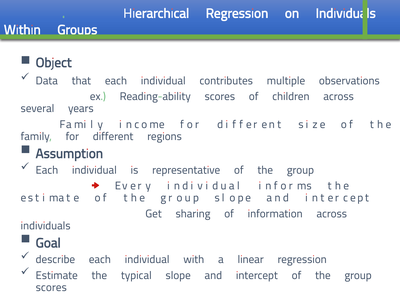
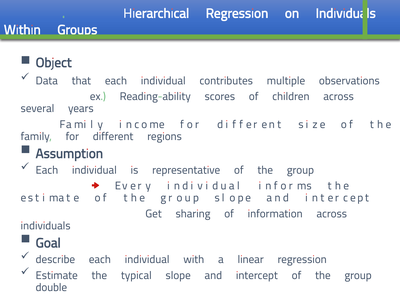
scores: scores -> double (51, 287)
